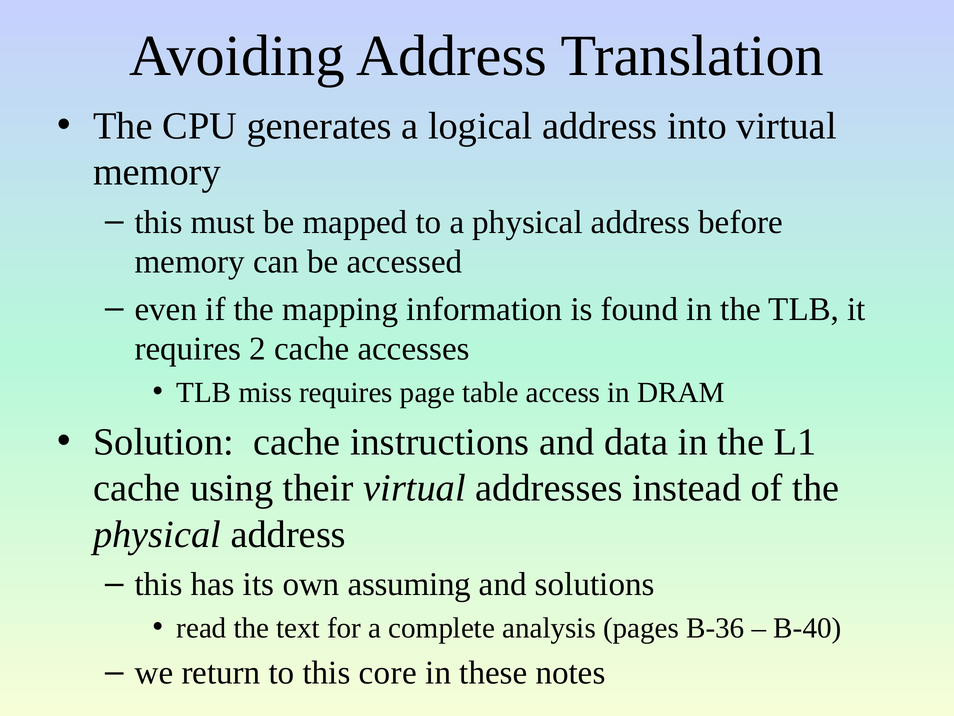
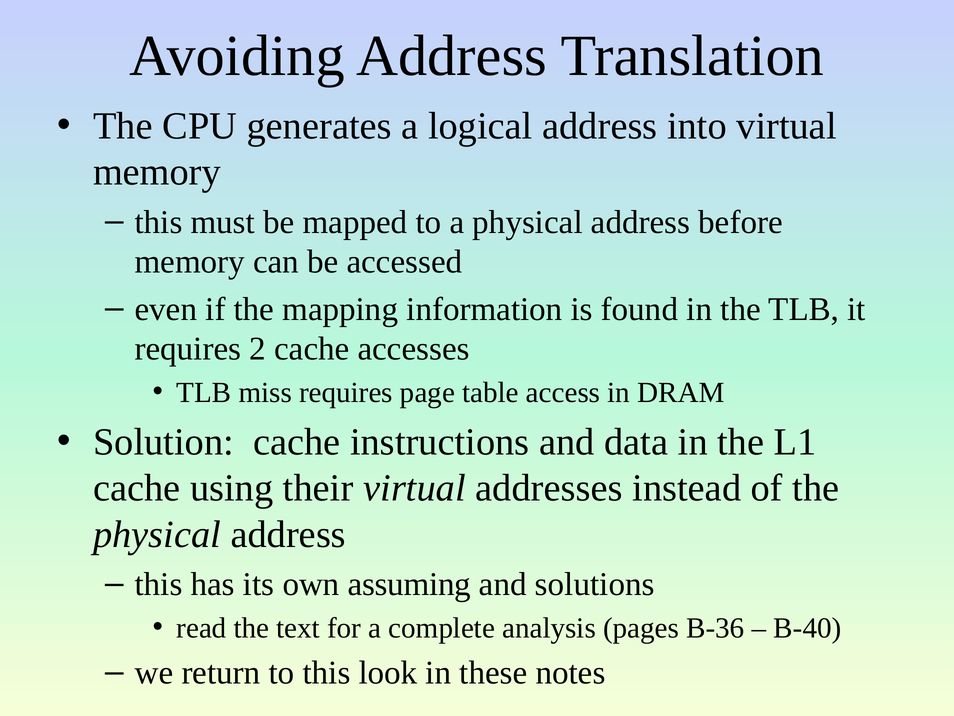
core: core -> look (388, 673)
